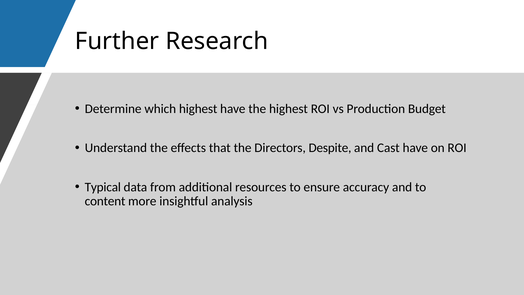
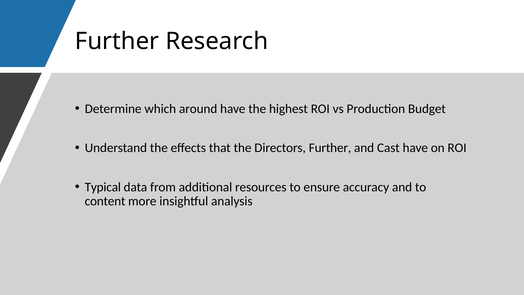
which highest: highest -> around (198, 109)
Directors Despite: Despite -> Further (330, 148)
